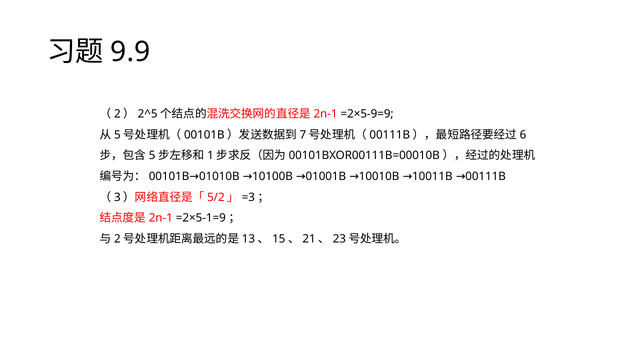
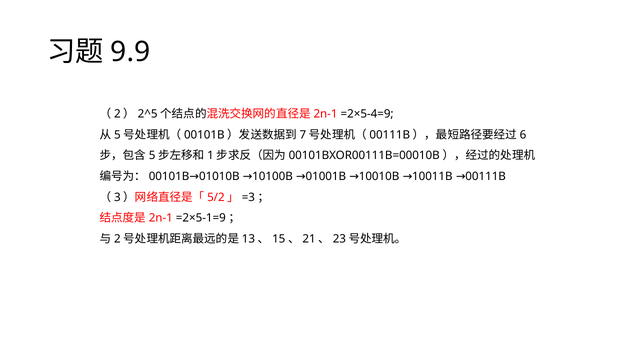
=2×5-9=9: =2×5-9=9 -> =2×5-4=9 (367, 114)
